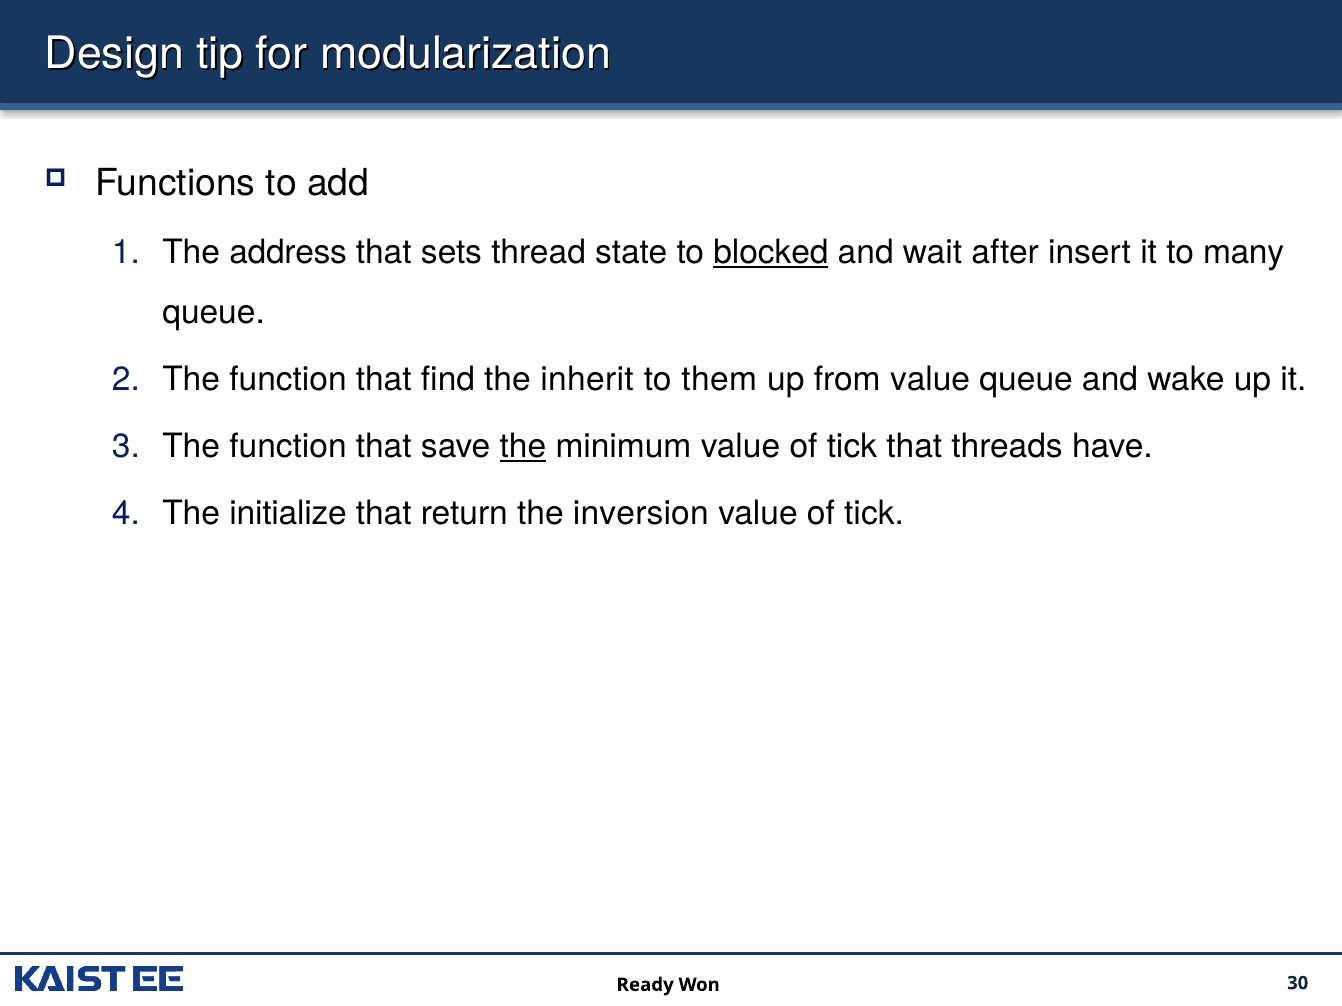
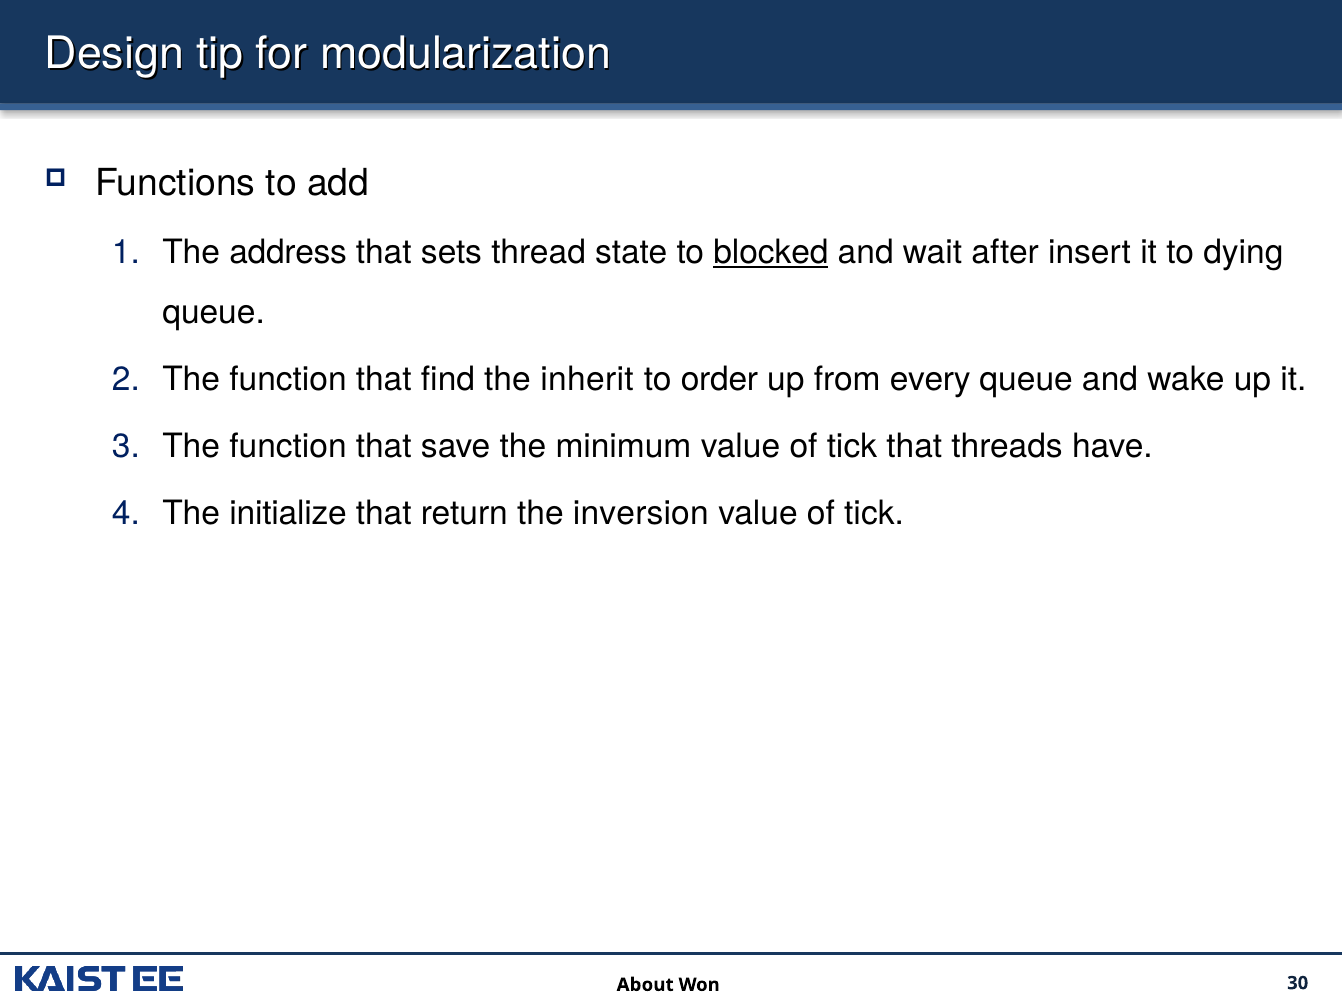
many: many -> dying (1243, 252)
them: them -> order (719, 380)
from value: value -> every (930, 380)
the underline: present -> none (523, 447)
Ready: Ready -> About (645, 985)
